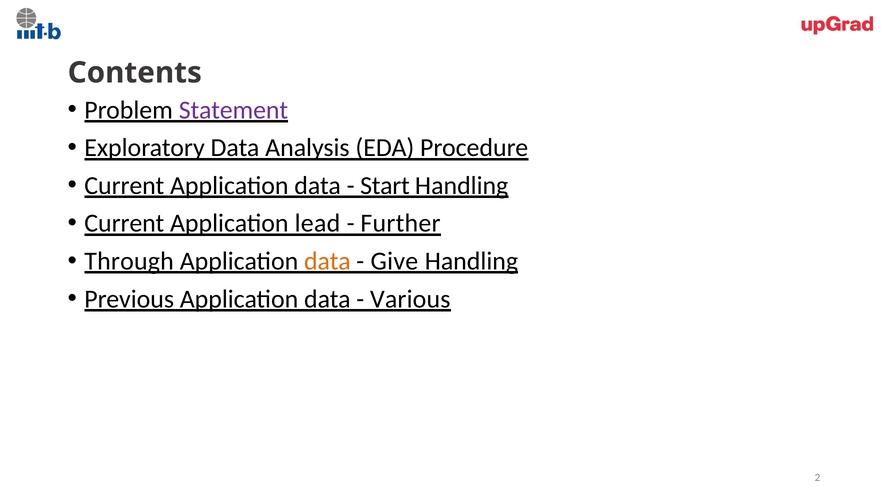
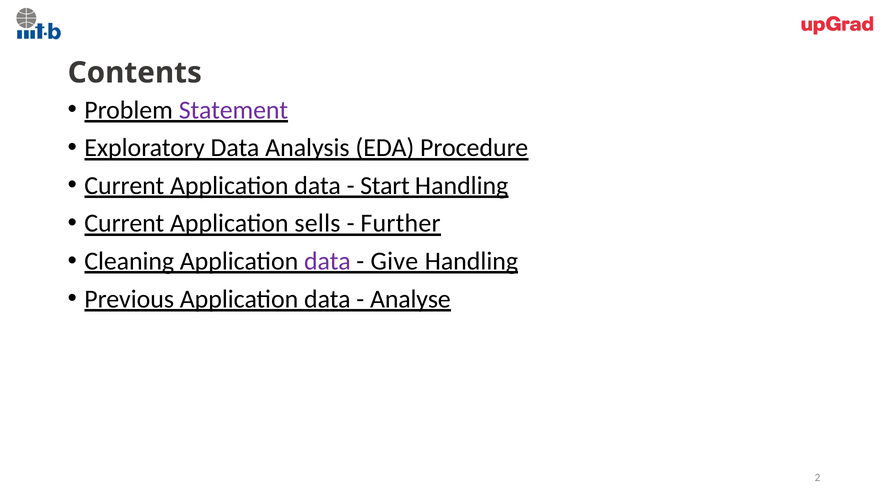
lead: lead -> sells (317, 223)
Through: Through -> Cleaning (129, 261)
data colour: orange -> purple (327, 261)
Various: Various -> Analyse (410, 299)
